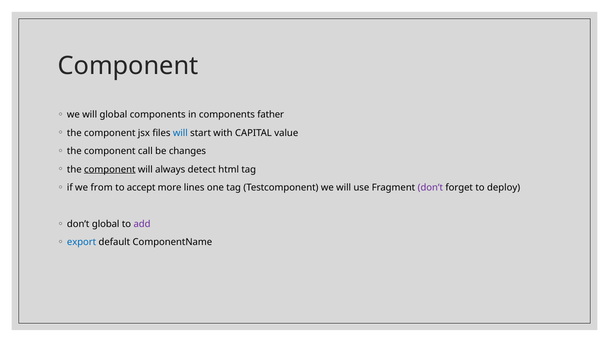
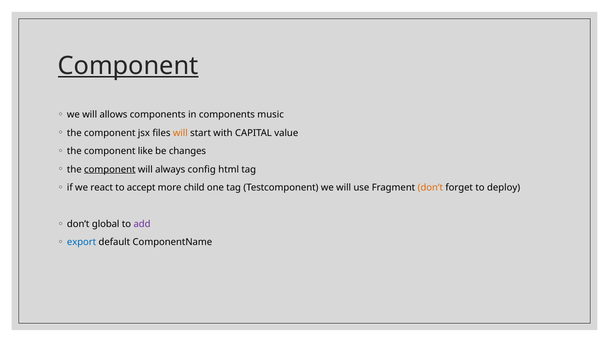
Component underline: none -> present (128, 66)
will global: global -> allows (113, 115)
father: father -> music (271, 115)
will colour: blue -> orange (180, 133)
call: call -> like (145, 151)
detect: detect -> config (202, 170)
from: from -> react (102, 188)
lines: lines -> child (194, 188)
don’t colour: purple -> orange (430, 188)
